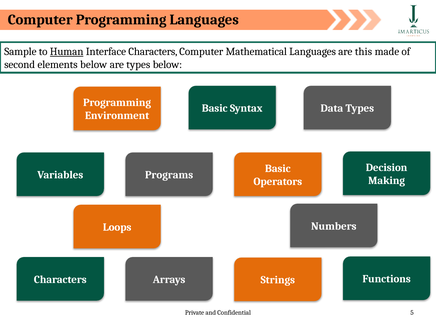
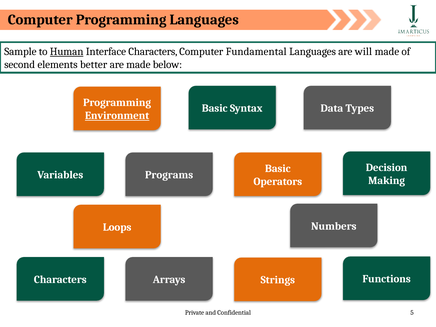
Mathematical: Mathematical -> Fundamental (256, 52)
this: this -> will (363, 52)
elements below: below -> better (94, 65)
are types: types -> made (138, 65)
Environment underline: none -> present (117, 116)
